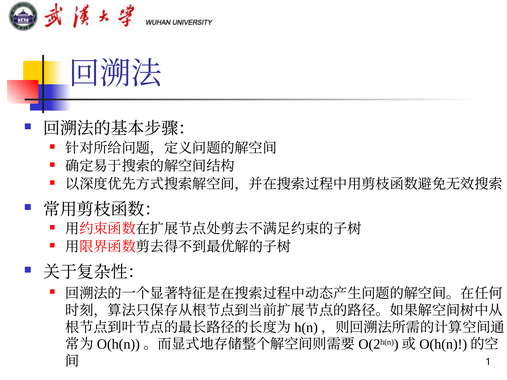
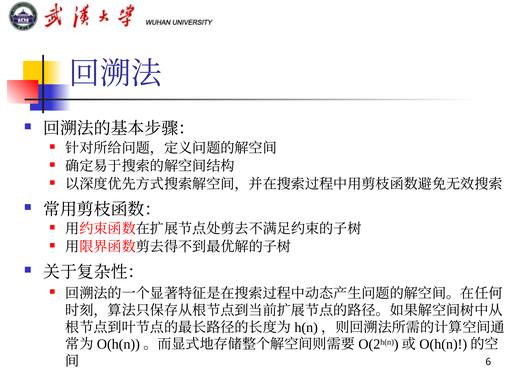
1: 1 -> 6 (488, 362)
